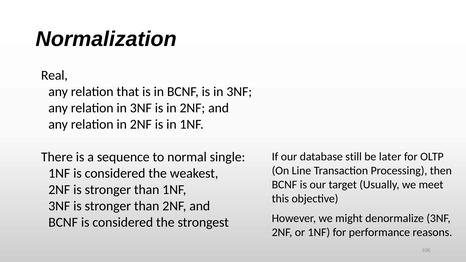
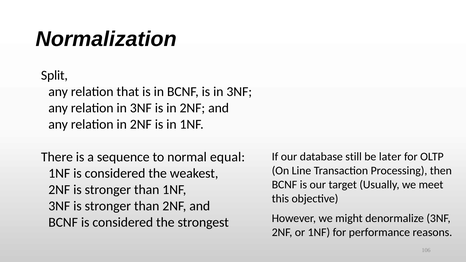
Real: Real -> Split (54, 75)
single: single -> equal (227, 157)
